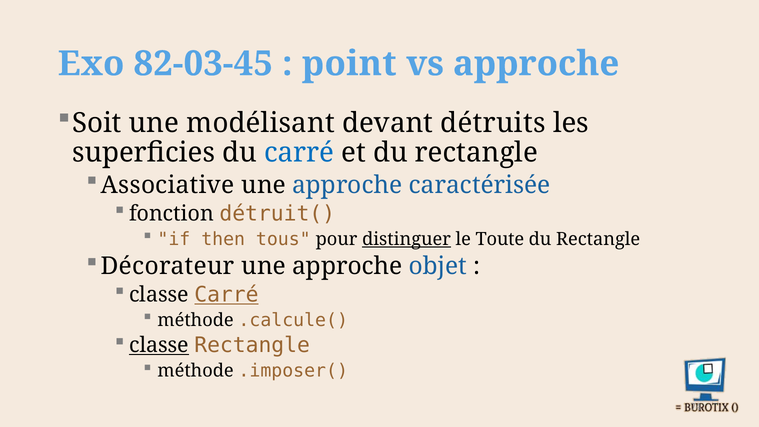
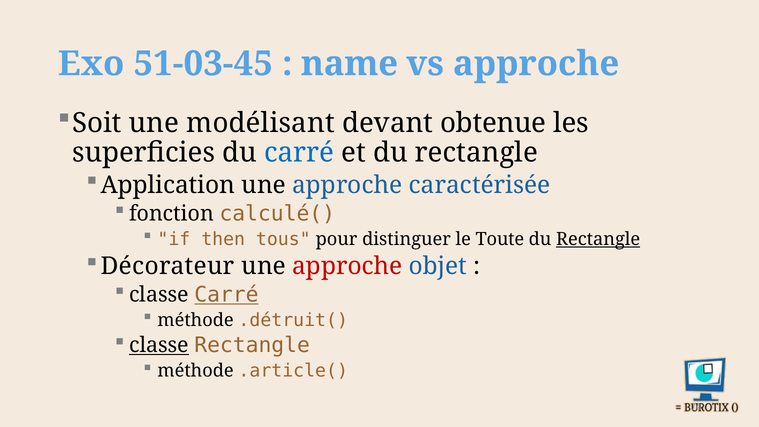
82-03-45: 82-03-45 -> 51-03-45 (203, 64)
point: point -> name (349, 64)
détruits: détruits -> obtenue (493, 123)
Associative: Associative -> Application (168, 185)
détruit(: détruit( -> calculé( (277, 214)
distinguer underline: present -> none (407, 239)
Rectangle underline: none -> present (598, 239)
approche colour: black -> red (347, 266)
.calcule(: .calcule( -> .détruit( (293, 320)
.imposer(: .imposer( -> .article( (293, 371)
